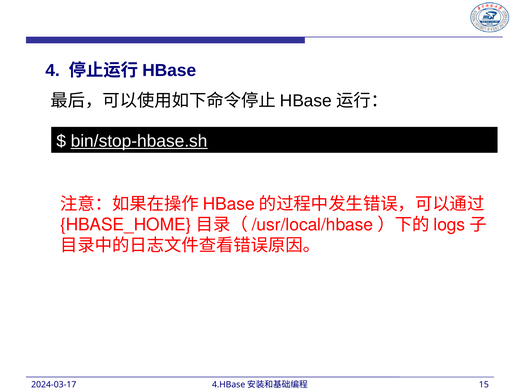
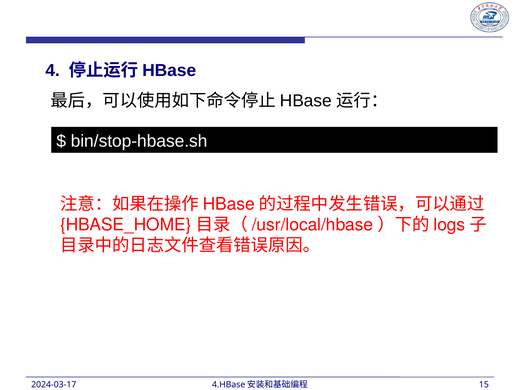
bin/stop-hbase.sh underline: present -> none (139, 141)
